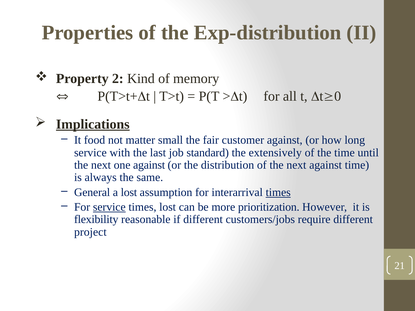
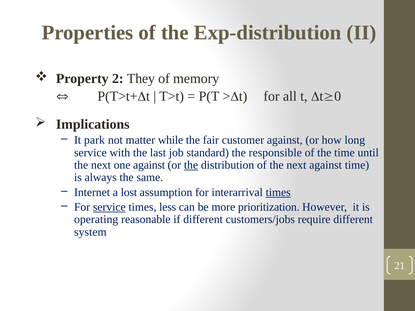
Kind: Kind -> They (141, 79)
Implications underline: present -> none (93, 124)
food: food -> park (94, 140)
small: small -> while (171, 140)
extensively: extensively -> responsible (275, 153)
the underline: none -> present (191, 165)
General: General -> Internet (92, 192)
times lost: lost -> less (168, 207)
flexibility: flexibility -> operating (96, 220)
project: project -> system (90, 232)
